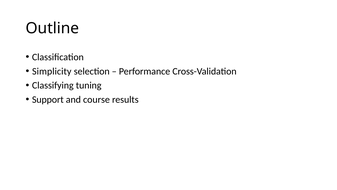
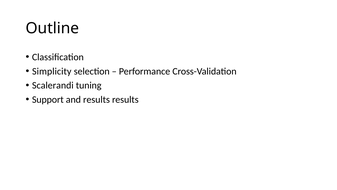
Classifying: Classifying -> Scalerandi (53, 85)
and course: course -> results (96, 99)
